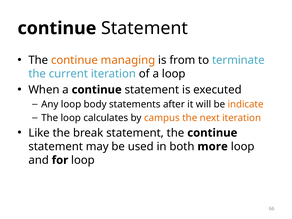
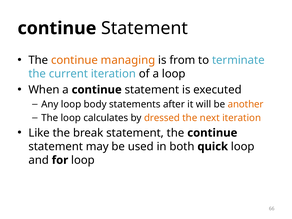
indicate: indicate -> another (246, 104)
campus: campus -> dressed (162, 118)
more: more -> quick (213, 147)
